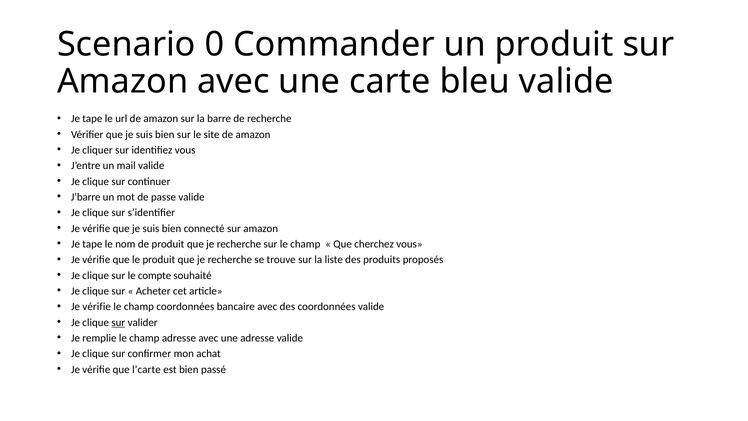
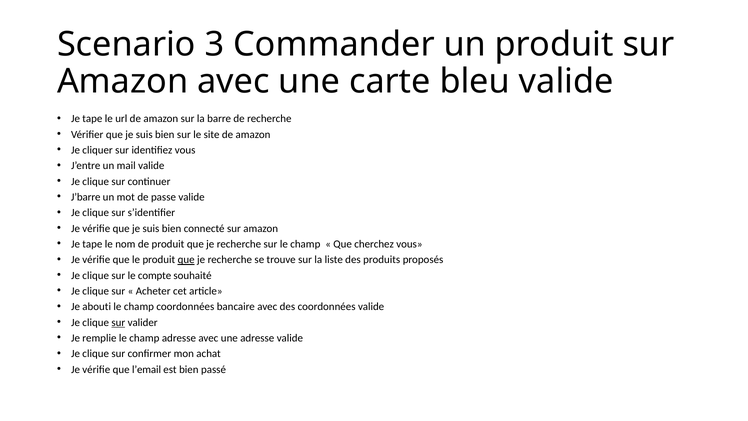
0: 0 -> 3 (214, 44)
que underline: none -> present (186, 260)
vérifie: vérifie -> abouti (97, 307)
l’carte: l’carte -> l’email (147, 369)
